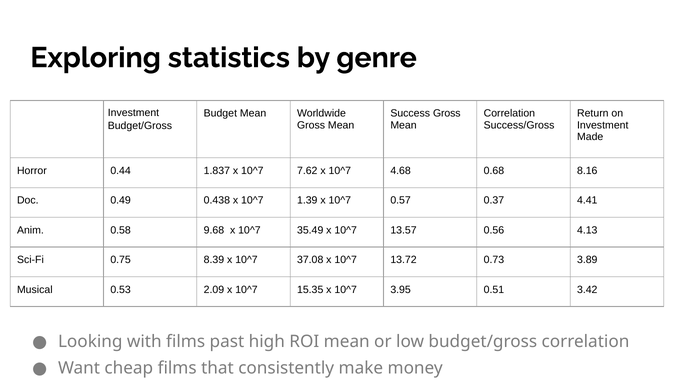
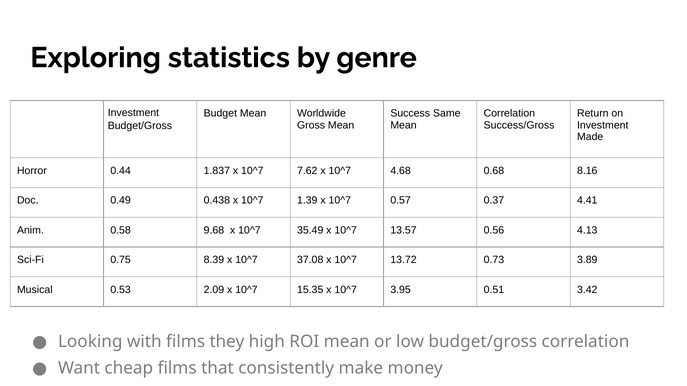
Success Gross: Gross -> Same (447, 114)
past: past -> they (227, 342)
